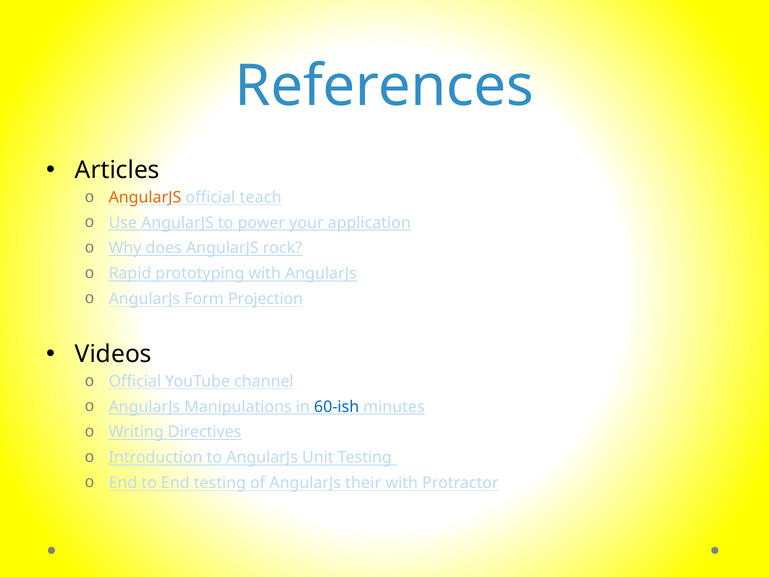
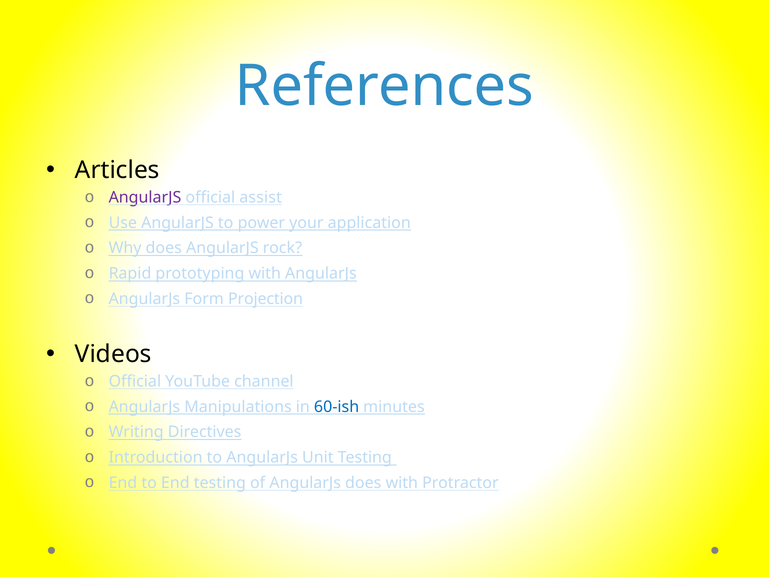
AngularJS colour: orange -> purple (145, 197)
teach: teach -> assist (261, 197)
AngularJs their: their -> does (363, 483)
